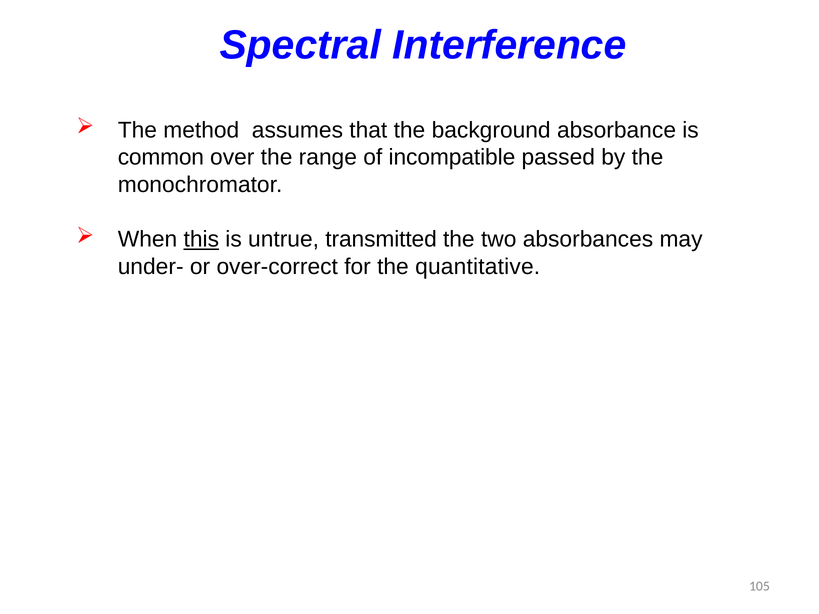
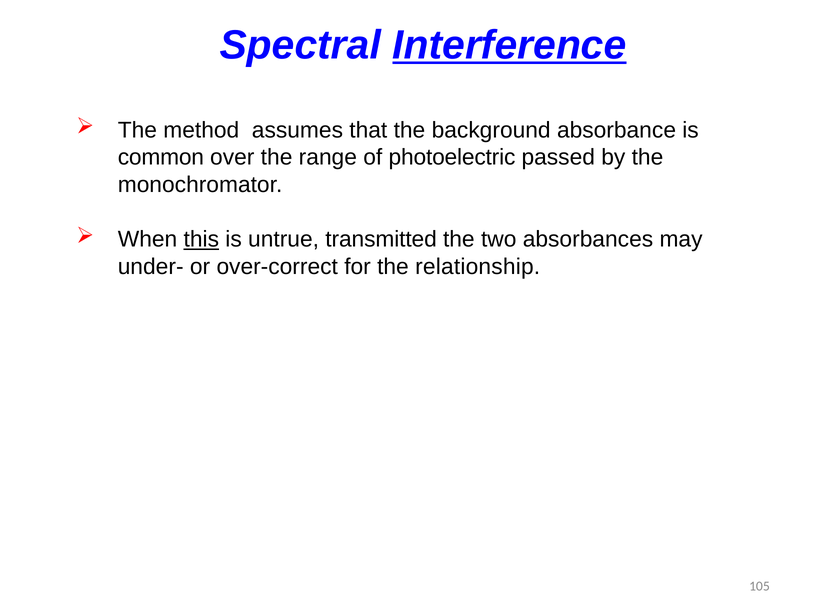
Interference underline: none -> present (509, 45)
incompatible: incompatible -> photoelectric (452, 157)
quantitative: quantitative -> relationship (478, 267)
